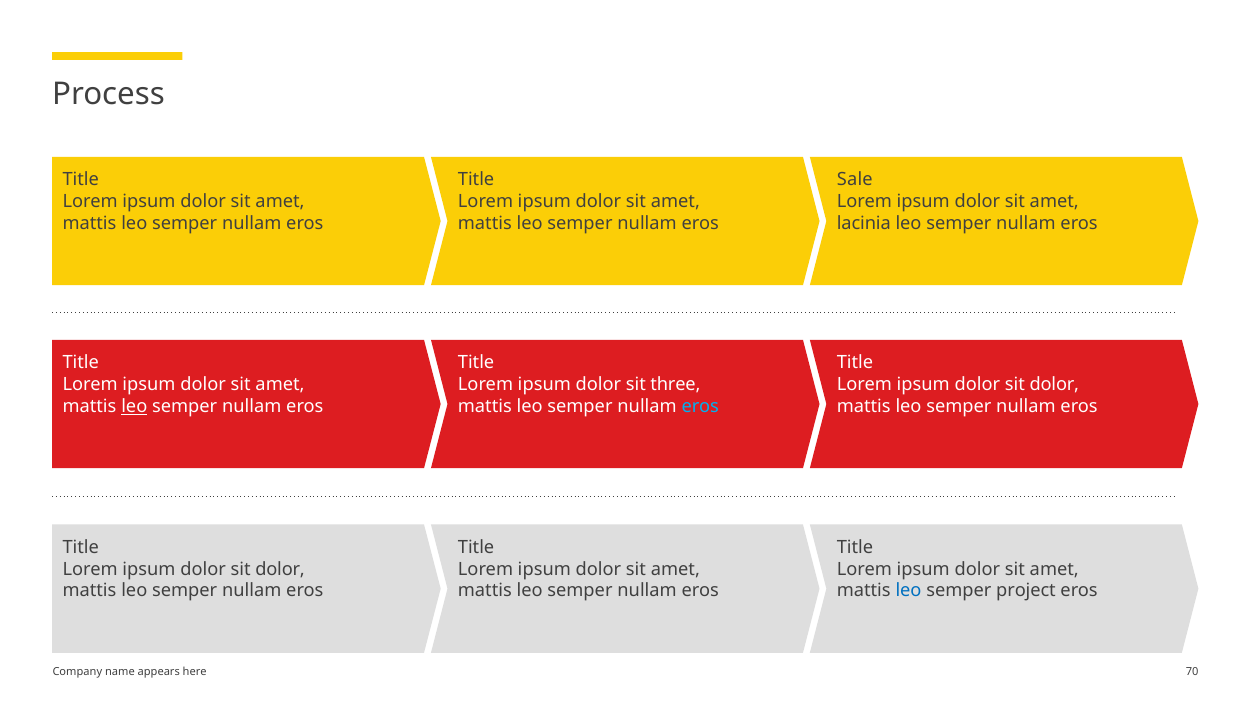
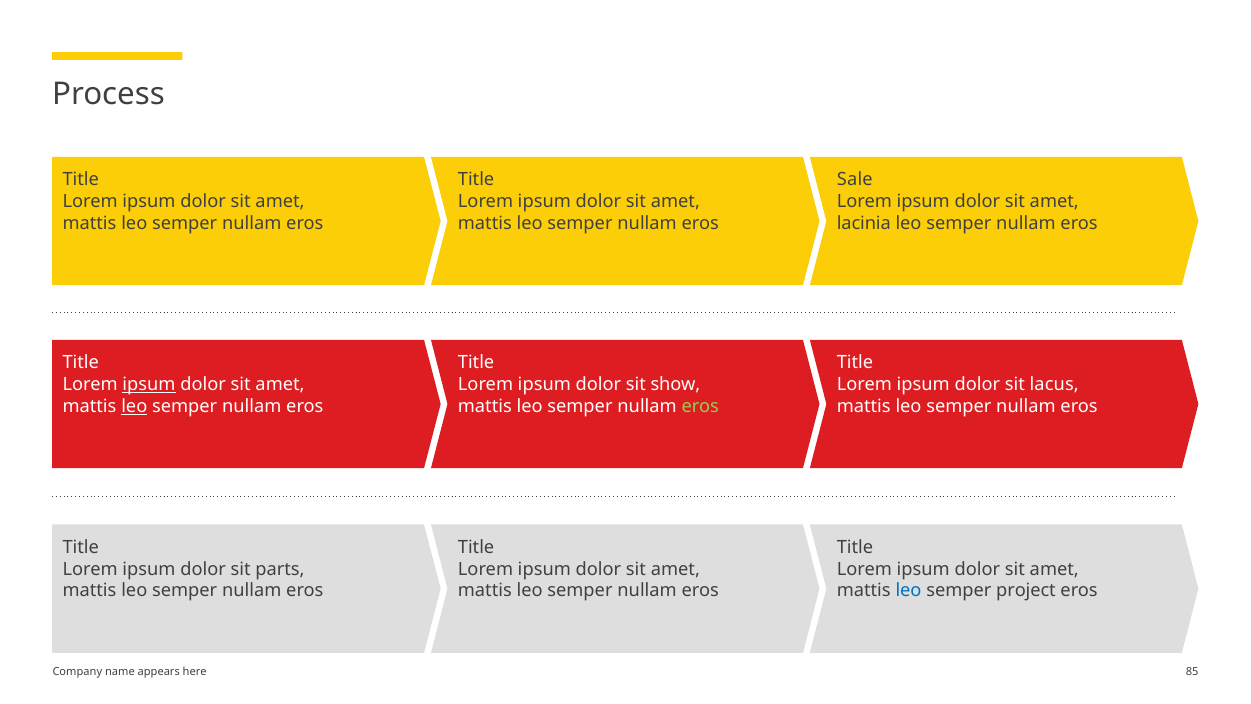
ipsum underline: none -> present (149, 384)
three: three -> show (675, 384)
dolor: dolor -> lacus (1054, 384)
eros colour: light blue -> light green (700, 406)
dolor: dolor -> parts (280, 569)
70: 70 -> 85 (1192, 671)
